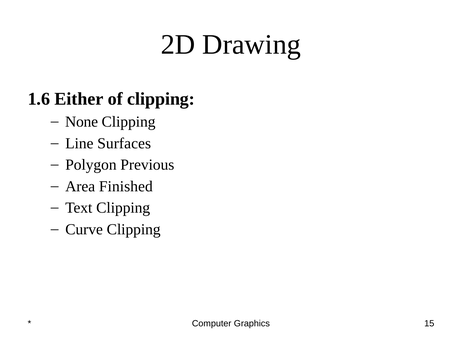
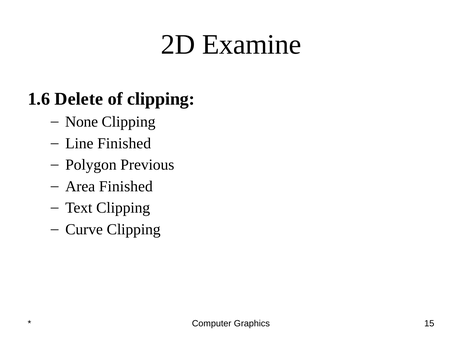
Drawing: Drawing -> Examine (252, 45)
Either: Either -> Delete (79, 99)
Line Surfaces: Surfaces -> Finished (124, 144)
